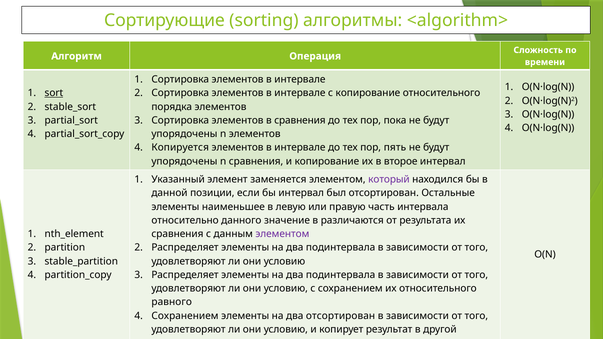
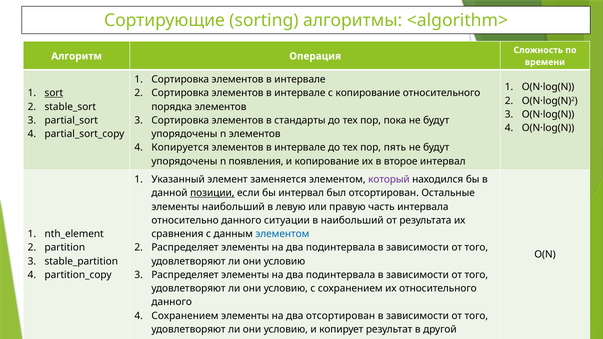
в сравнения: сравнения -> стандарты (300, 120)
n сравнения: сравнения -> появления (256, 161)
позиции underline: none -> present (212, 193)
элементы наименьшее: наименьшее -> наибольший (233, 207)
значение: значение -> ситуации (287, 220)
в различаются: различаются -> наибольший (352, 220)
элементом colour: purple -> blue (282, 234)
равного: равного -> данного (172, 302)
